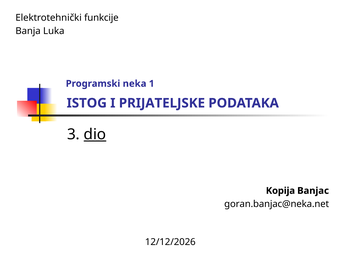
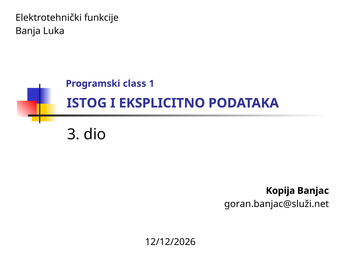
neka: neka -> class (135, 84)
PRIJATELJSKE: PRIJATELJSKE -> EKSPLICITNO (162, 103)
dio underline: present -> none (95, 135)
goran.banjac@neka.net: goran.banjac@neka.net -> goran.banjac@služi.net (277, 204)
